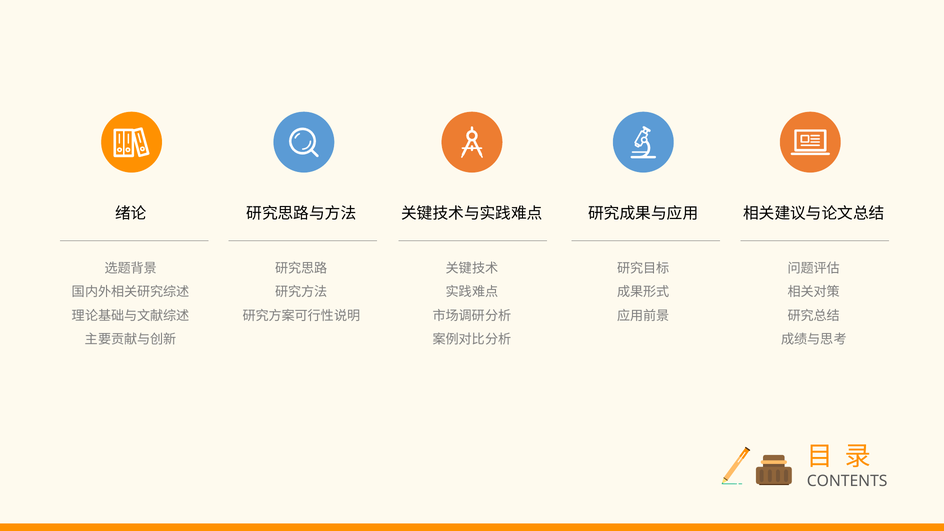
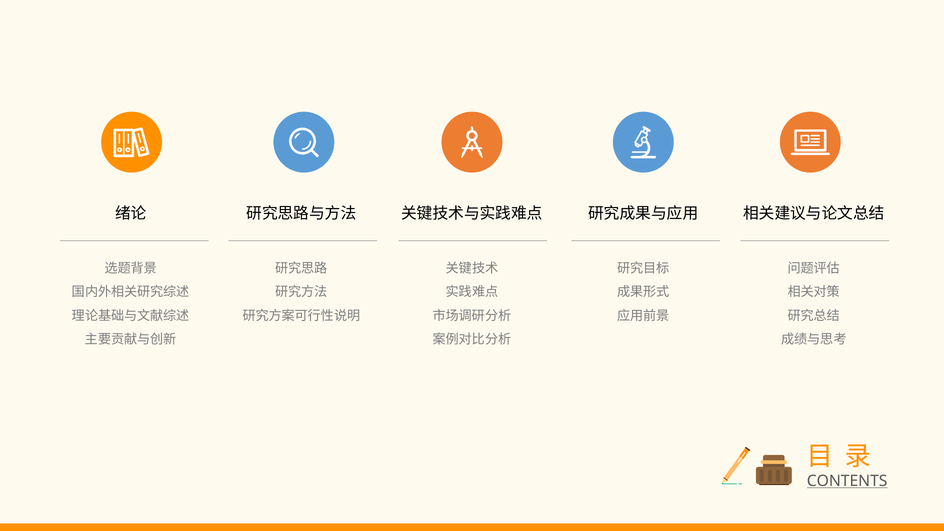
CONTENTS underline: none -> present (847, 481)
